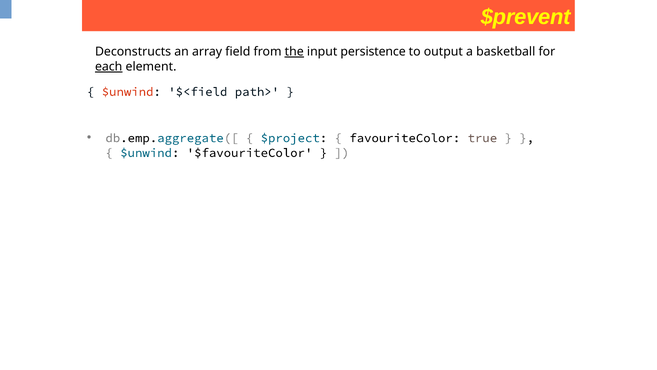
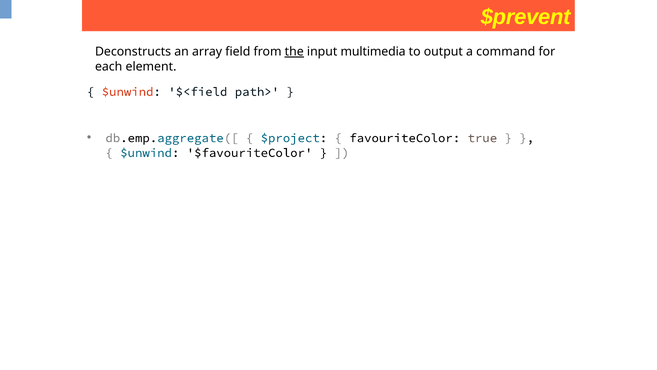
persistence: persistence -> multimedia (373, 52)
basketball: basketball -> command (506, 52)
each underline: present -> none (109, 67)
